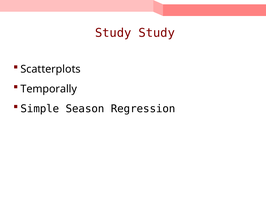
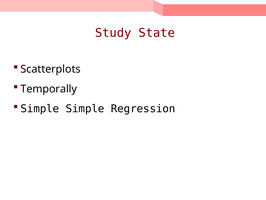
Study Study: Study -> State (157, 33)
Simple Season: Season -> Simple (85, 108)
